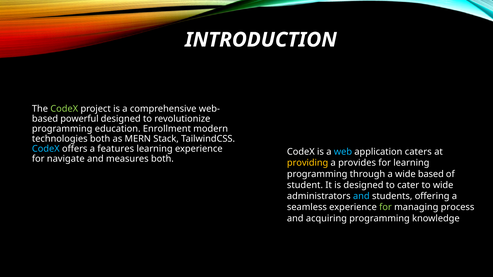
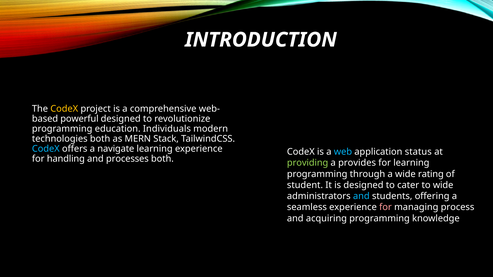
CodeX colour: light green -> yellow (64, 109)
Enrollment: Enrollment -> Individuals (167, 129)
features: features -> navigate (116, 149)
caters: caters -> status (418, 152)
navigate: navigate -> handling (66, 159)
measures: measures -> processes (127, 159)
providing colour: yellow -> light green (308, 163)
wide based: based -> rating (431, 174)
for colour: light green -> pink (386, 207)
